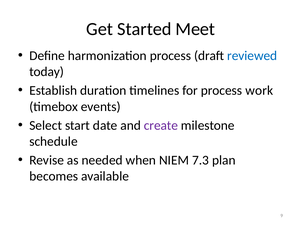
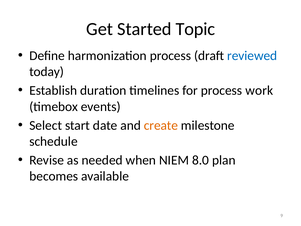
Meet: Meet -> Topic (195, 29)
create colour: purple -> orange (161, 125)
7.3: 7.3 -> 8.0 (201, 160)
